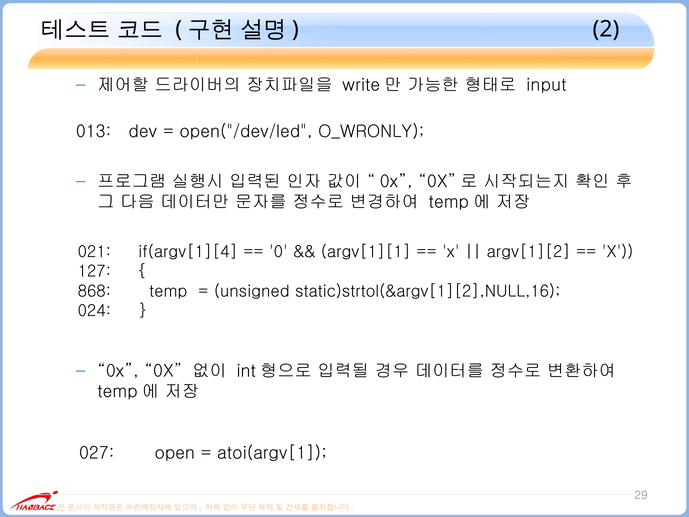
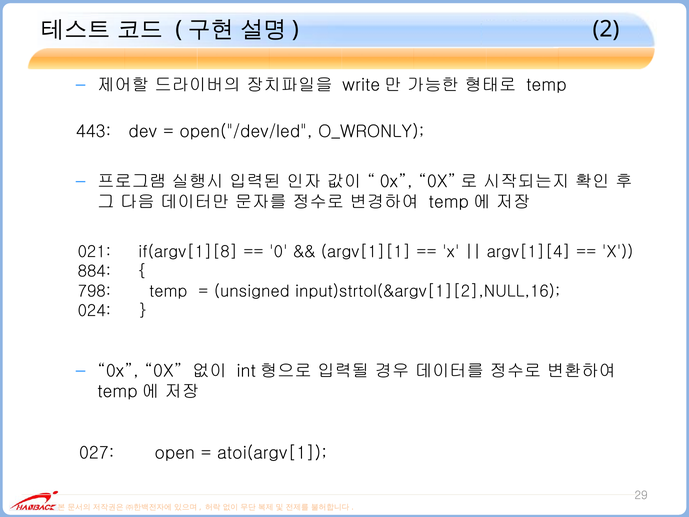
input: input -> temp (546, 85)
013: 013 -> 443 (94, 132)
if(argv[1][4: if(argv[1][4 -> if(argv[1][8 (188, 252)
argv[1][2: argv[1][2 -> argv[1][4 (529, 252)
127: 127 -> 884 (94, 271)
868: 868 -> 798 (94, 291)
static)strtol(&argv[1][2],NULL,16: static)strtol(&argv[1][2],NULL,16 -> input)strtol(&argv[1][2],NULL,16 (428, 291)
